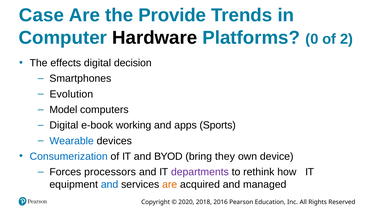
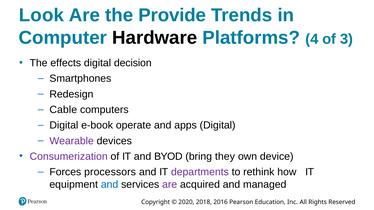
Case: Case -> Look (41, 15)
0: 0 -> 4 (312, 39)
2: 2 -> 3 (347, 39)
Evolution: Evolution -> Redesign (71, 94)
Model: Model -> Cable (63, 110)
working: working -> operate (134, 125)
apps Sports: Sports -> Digital (218, 125)
Wearable colour: blue -> purple (72, 141)
Consumerization colour: blue -> purple (69, 157)
are colour: orange -> purple (170, 185)
